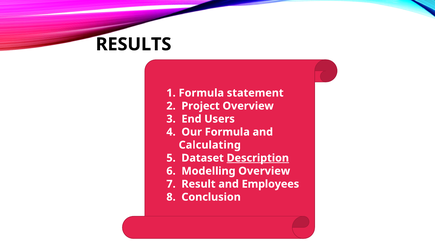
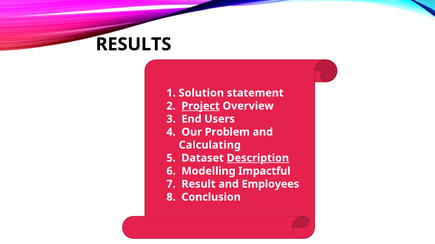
Formula: Formula -> Solution (201, 93)
Project underline: none -> present (201, 106)
Our Formula: Formula -> Problem (227, 132)
Modelling Overview: Overview -> Impactful (264, 171)
